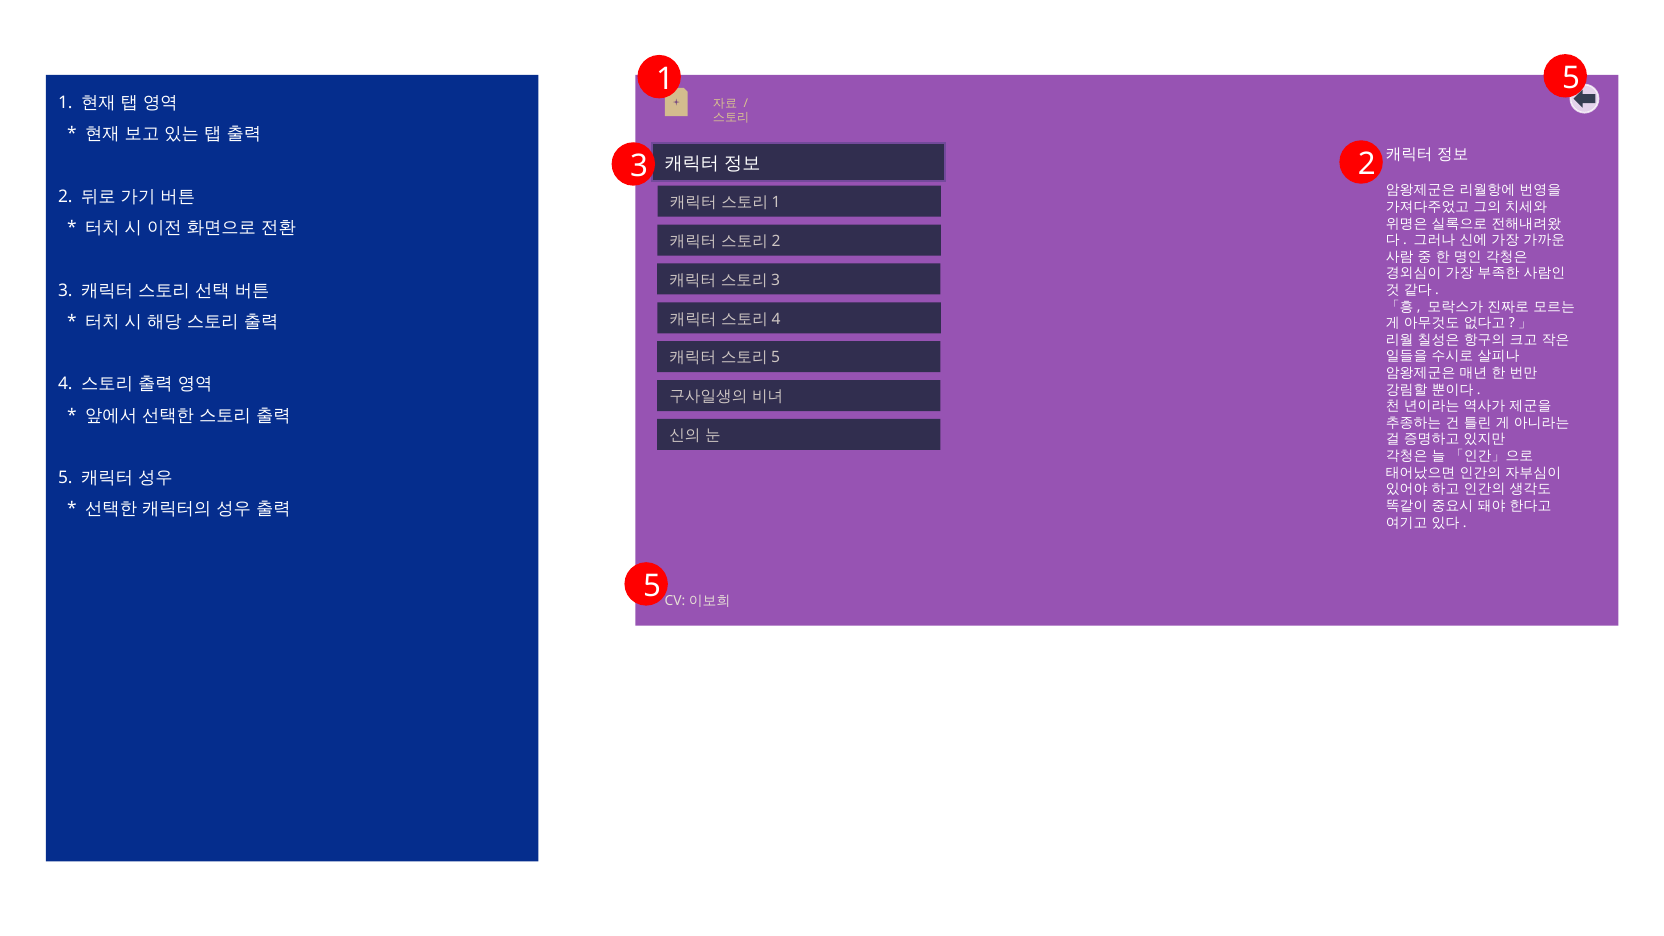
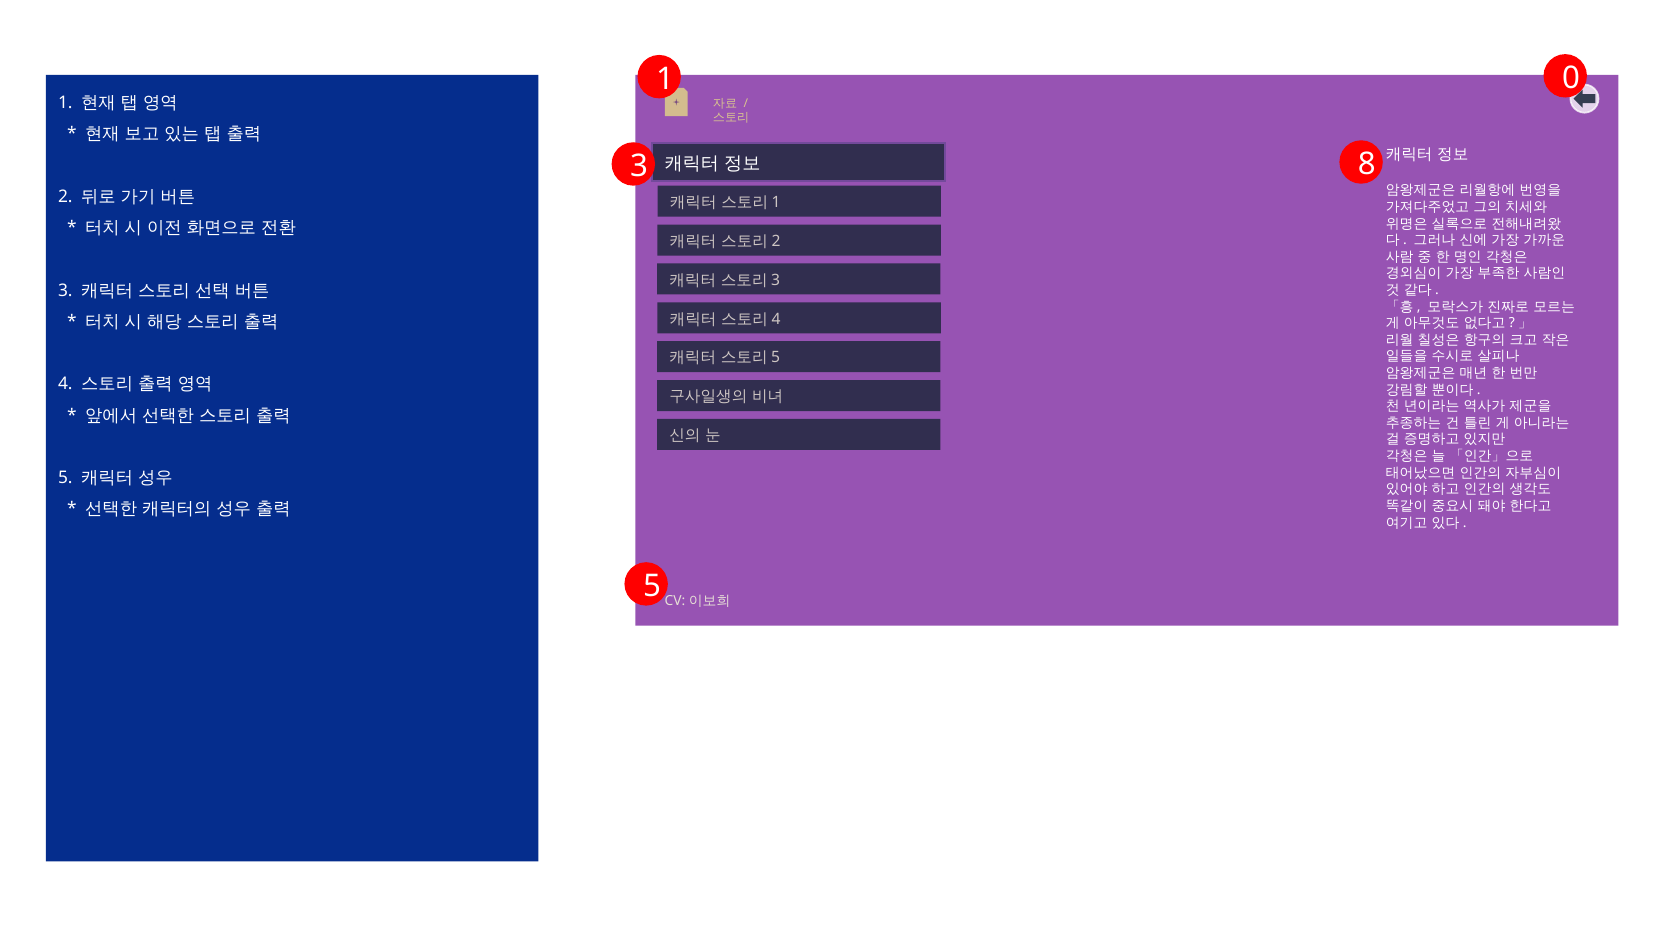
1 5: 5 -> 0 (1571, 78)
3 2: 2 -> 8 (1367, 164)
